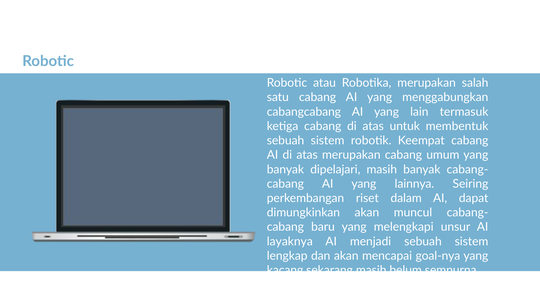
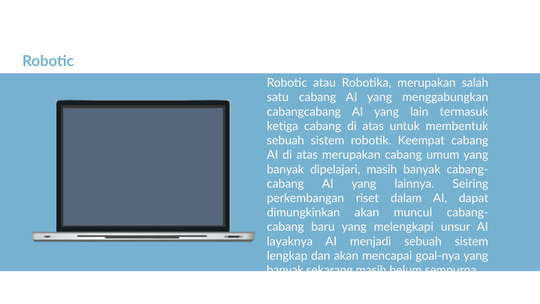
kacang: kacang -> banyak (285, 270)
